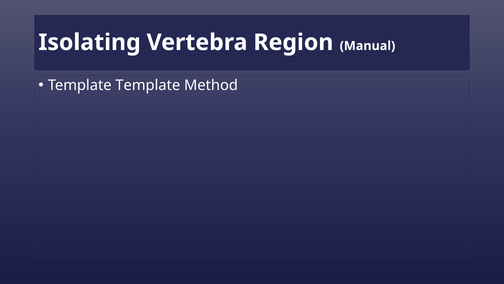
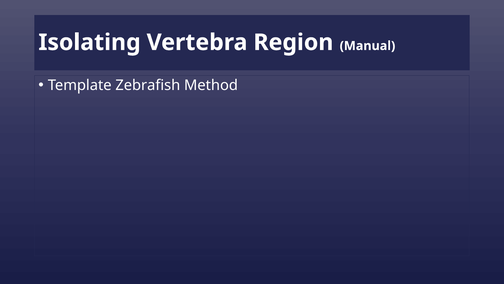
Template Template: Template -> Zebrafish (148, 85)
